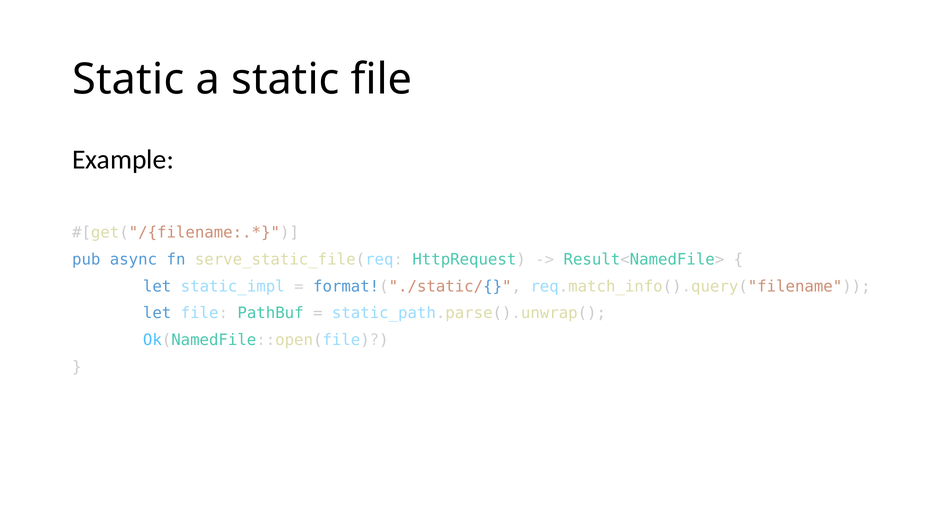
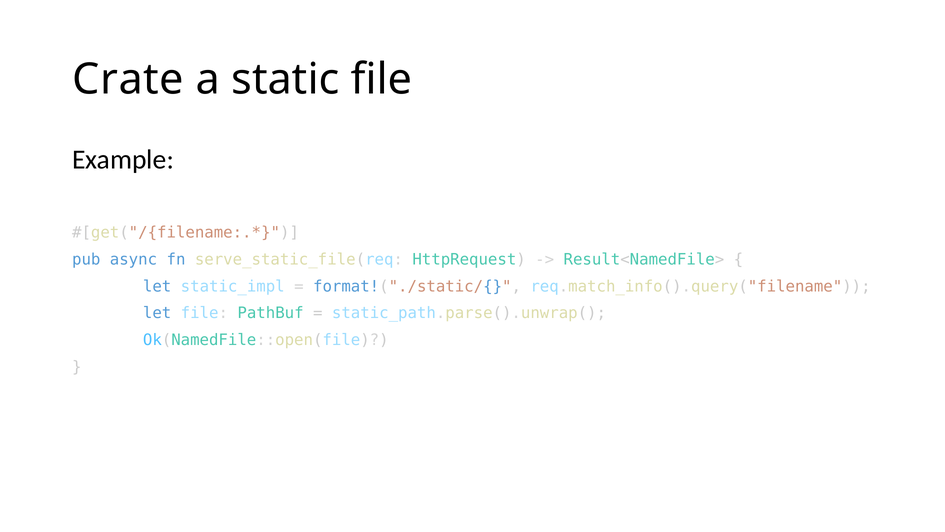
Static: Static -> Crate (128, 79)
